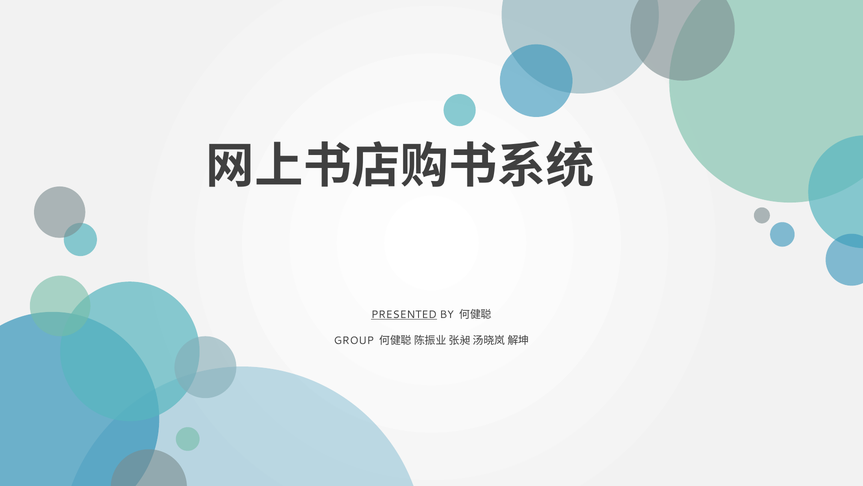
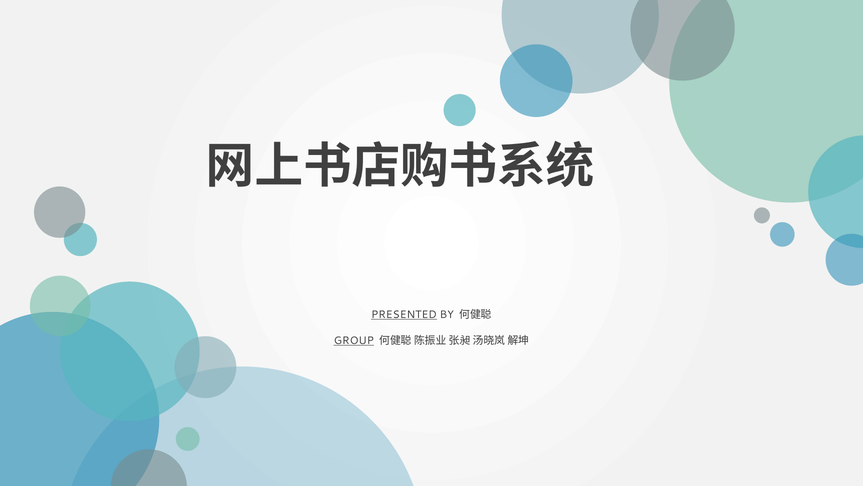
GROUP underline: none -> present (354, 340)
